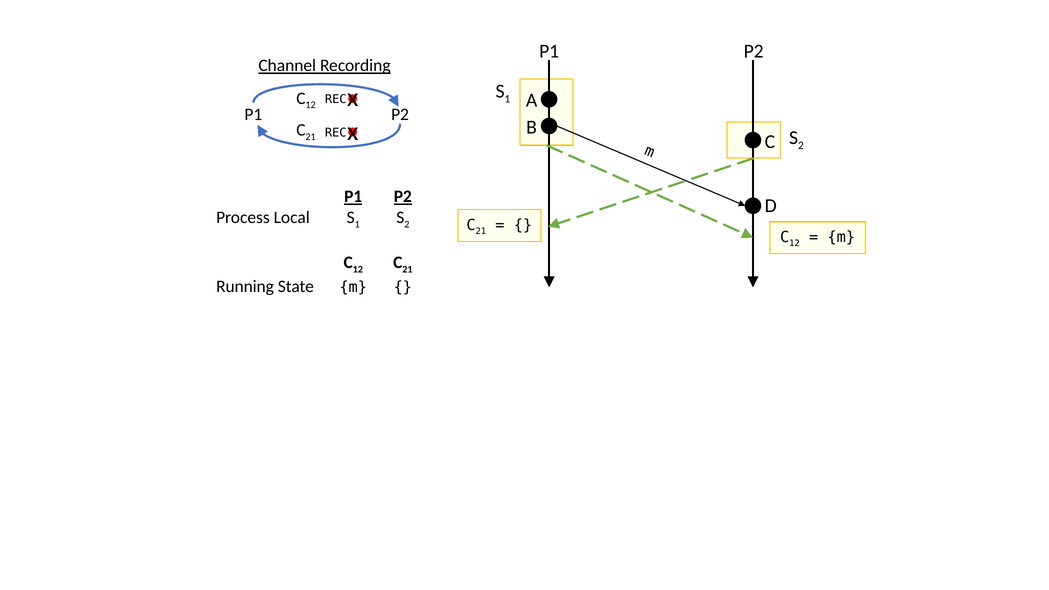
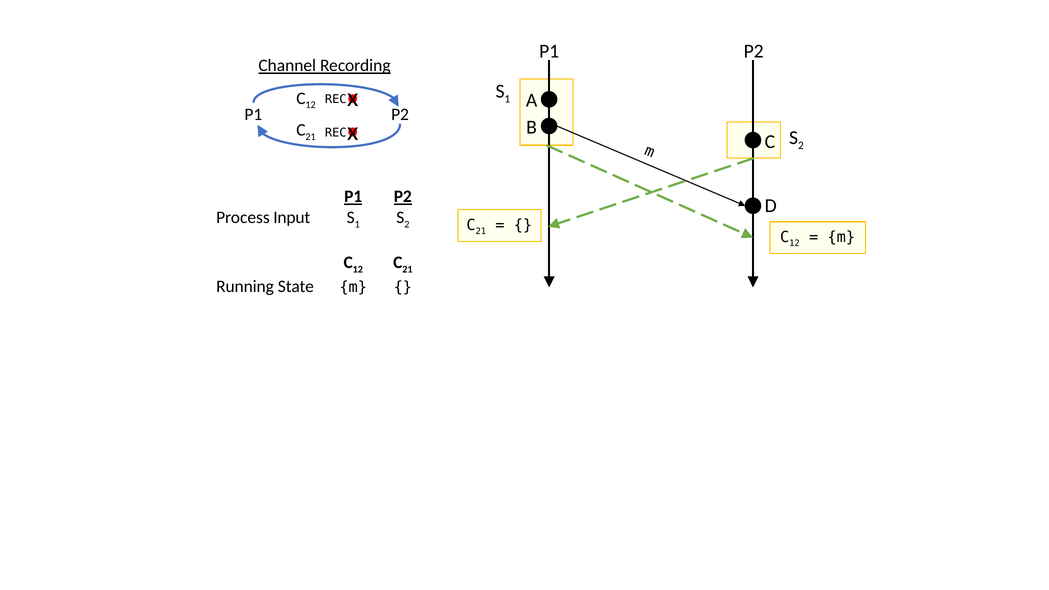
Local: Local -> Input (292, 218)
